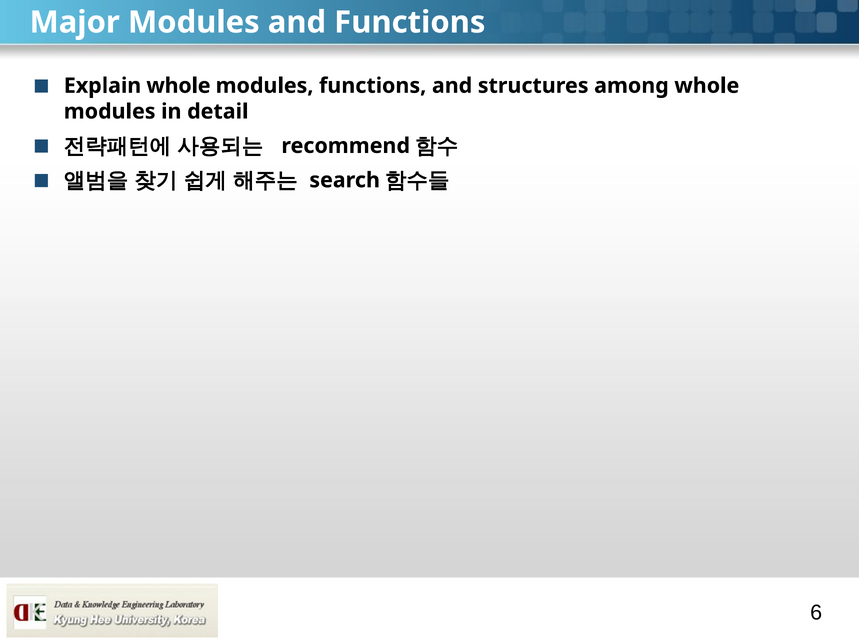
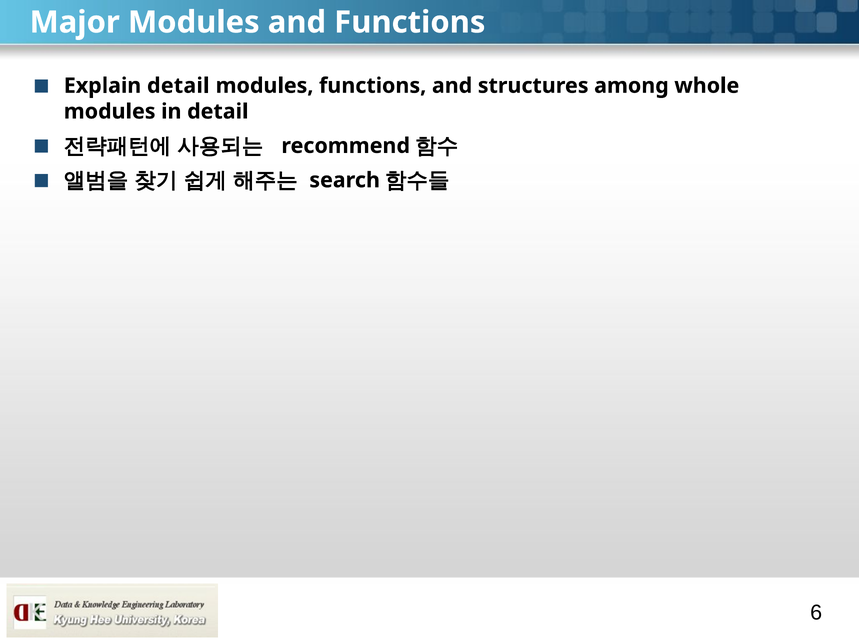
Explain whole: whole -> detail (178, 86)
